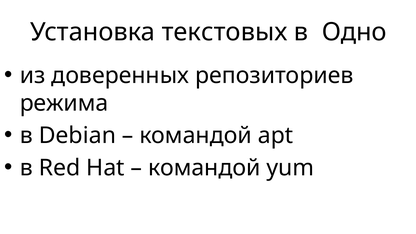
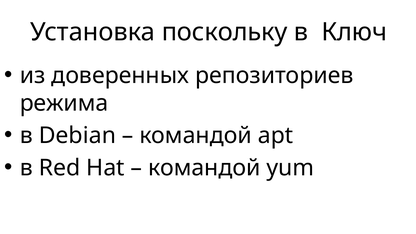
текстовых: текстовых -> поскольку (225, 32)
Одно: Одно -> Ключ (354, 32)
